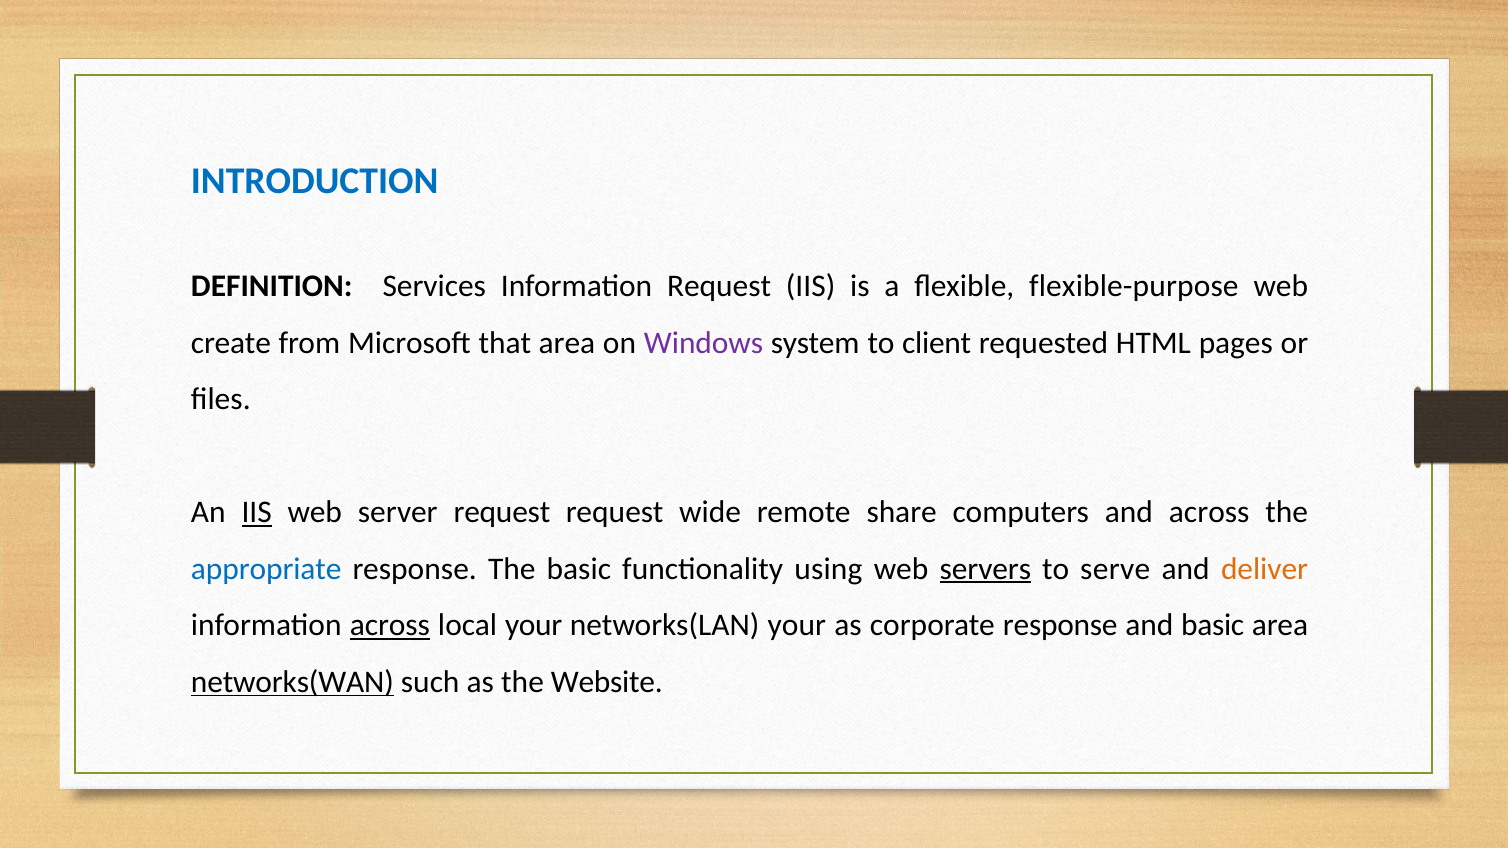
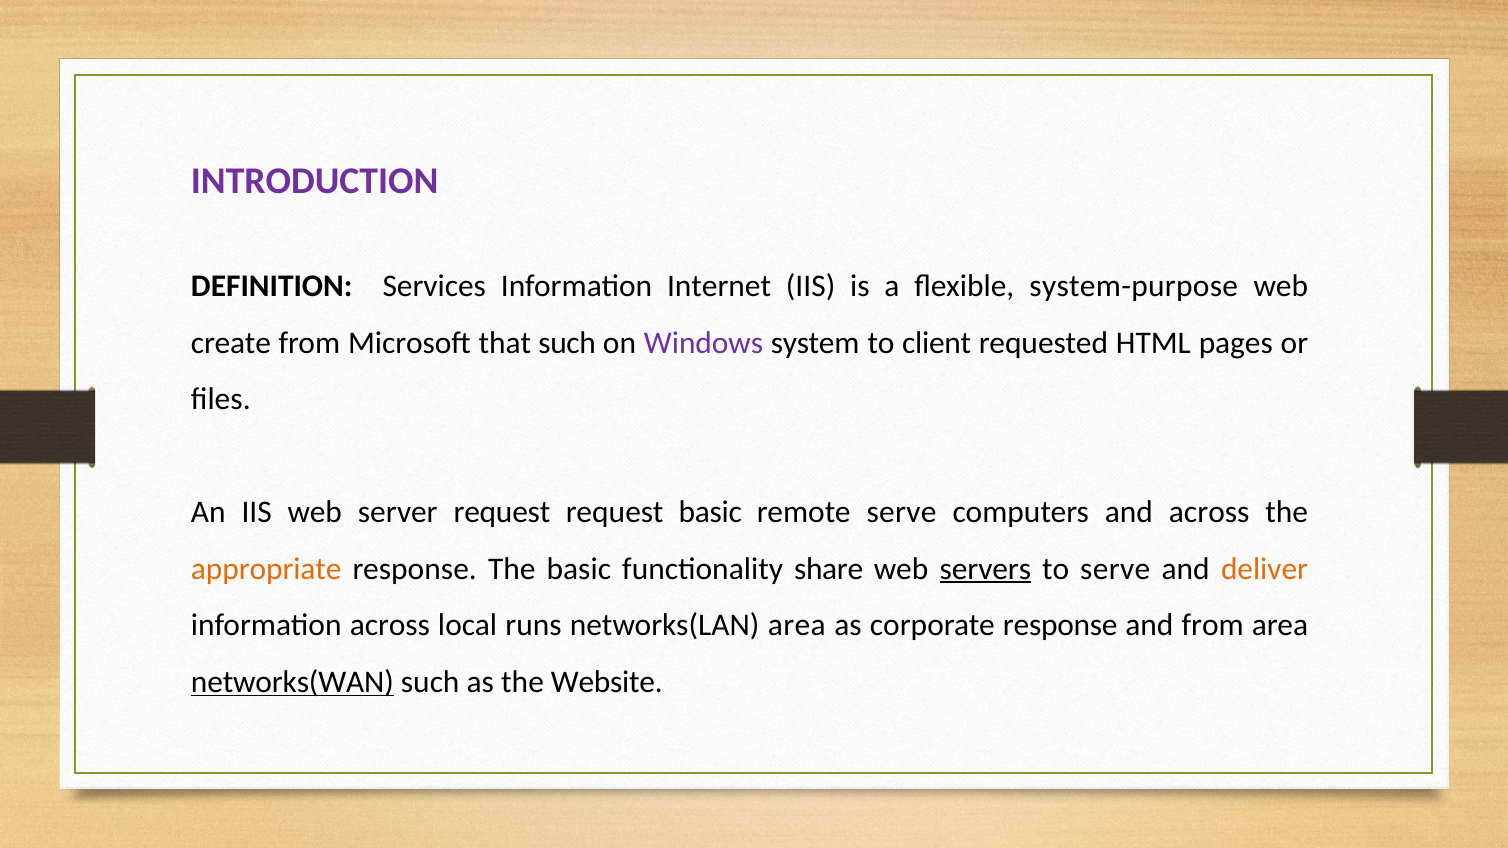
INTRODUCTION colour: blue -> purple (315, 181)
Information Request: Request -> Internet (719, 286)
flexible-purpose: flexible-purpose -> system-purpose (1134, 286)
that area: area -> such (567, 343)
IIS underline: present -> none (257, 513)
request wide: wide -> basic (710, 513)
remote share: share -> serve (901, 513)
appropriate colour: blue -> orange (266, 569)
using: using -> share (829, 569)
across underline: present -> none (390, 626)
local your: your -> runs (534, 626)
networks(LAN your: your -> area (797, 626)
and basic: basic -> from (1213, 626)
